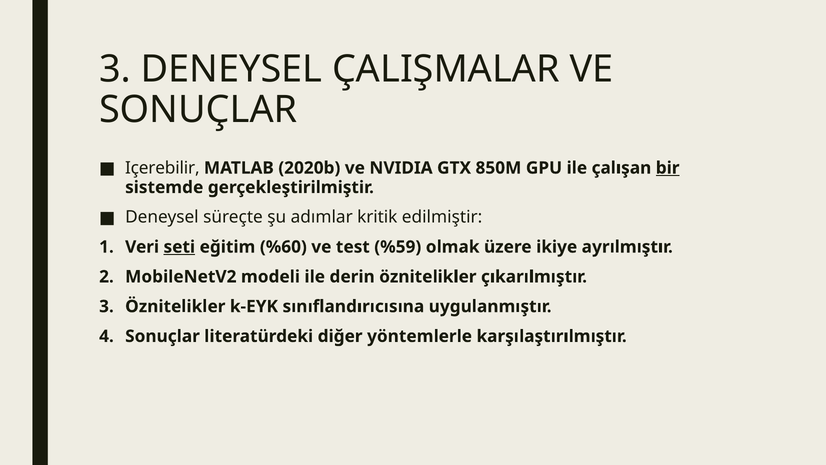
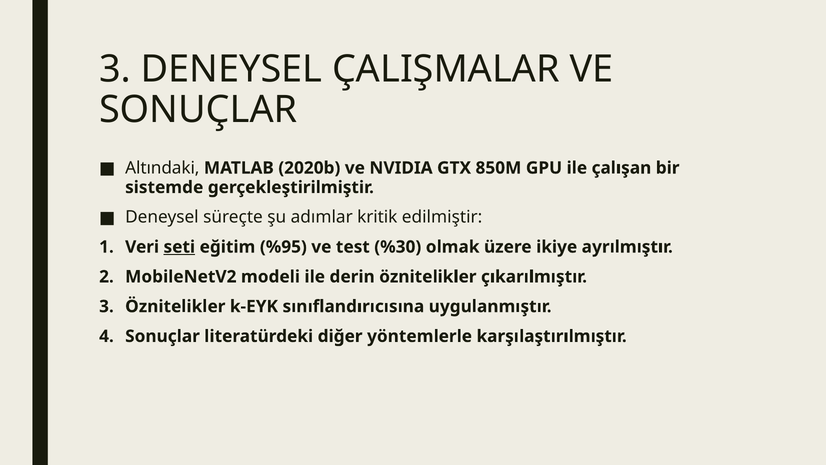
Içerebilir: Içerebilir -> Altındaki (162, 168)
bir underline: present -> none (668, 168)
%60: %60 -> %95 (283, 247)
%59: %59 -> %30 (398, 247)
